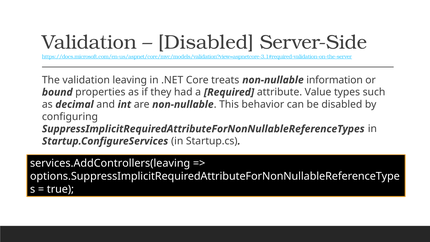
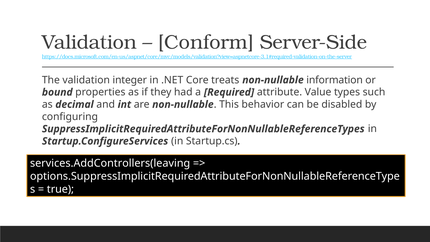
Disabled: Disabled -> Conform (206, 42)
leaving: leaving -> integer (130, 80)
